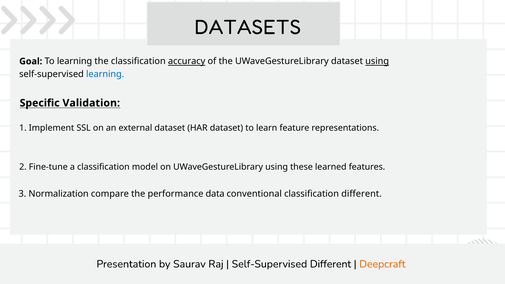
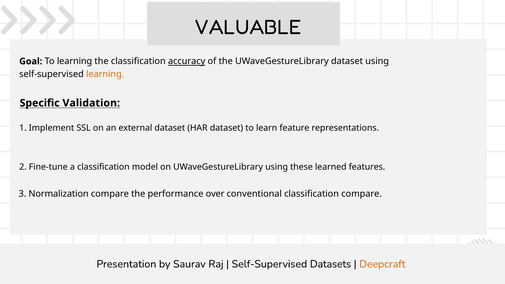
DATASETS: DATASETS -> VALUABLE (248, 27)
using underline: present -> none (377, 61)
learning colour: blue -> orange (105, 74)
data: data -> over (215, 194)
classification different: different -> compare (362, 194)
Self-Supervised Different: Different -> Datasets (330, 264)
